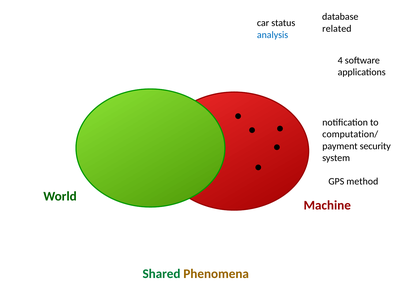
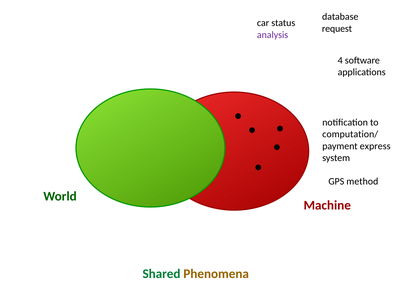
related: related -> request (337, 28)
analysis colour: blue -> purple (273, 35)
security: security -> express (375, 146)
